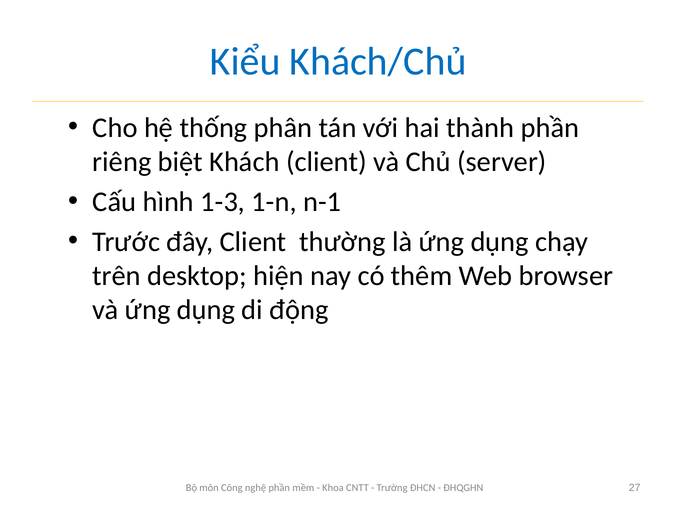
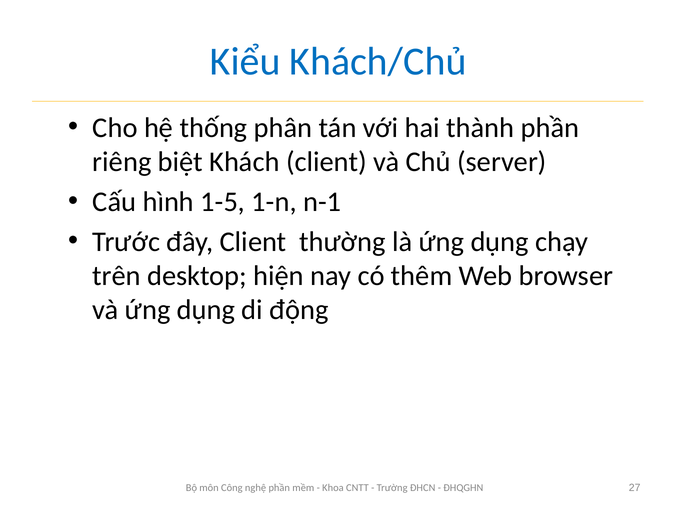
1-3: 1-3 -> 1-5 (223, 202)
